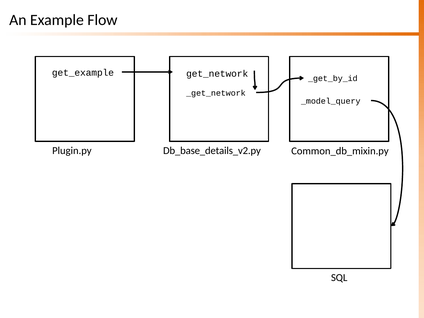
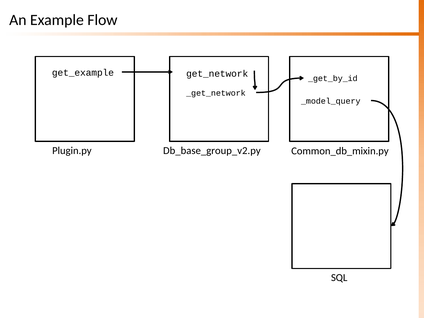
Db_base_details_v2.py: Db_base_details_v2.py -> Db_base_group_v2.py (212, 151)
